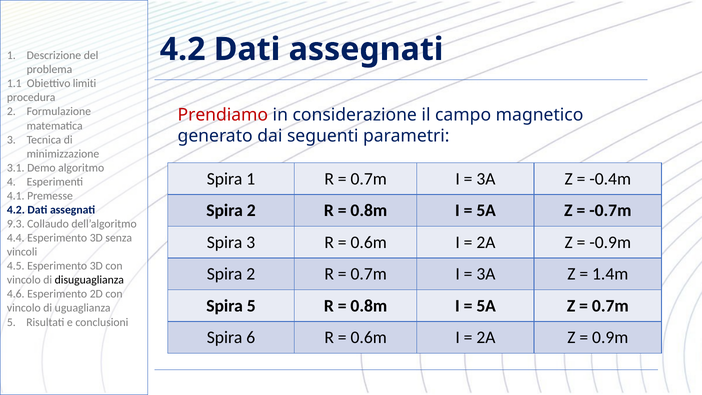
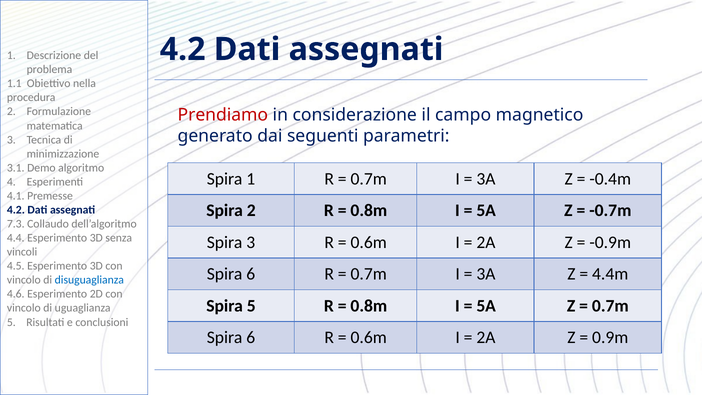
limiti: limiti -> nella (84, 84)
9.3: 9.3 -> 7.3 (16, 224)
2: 2 -> 6 (251, 274)
1.4m: 1.4m -> 4.4m (610, 274)
disuguaglianza colour: black -> blue (89, 280)
